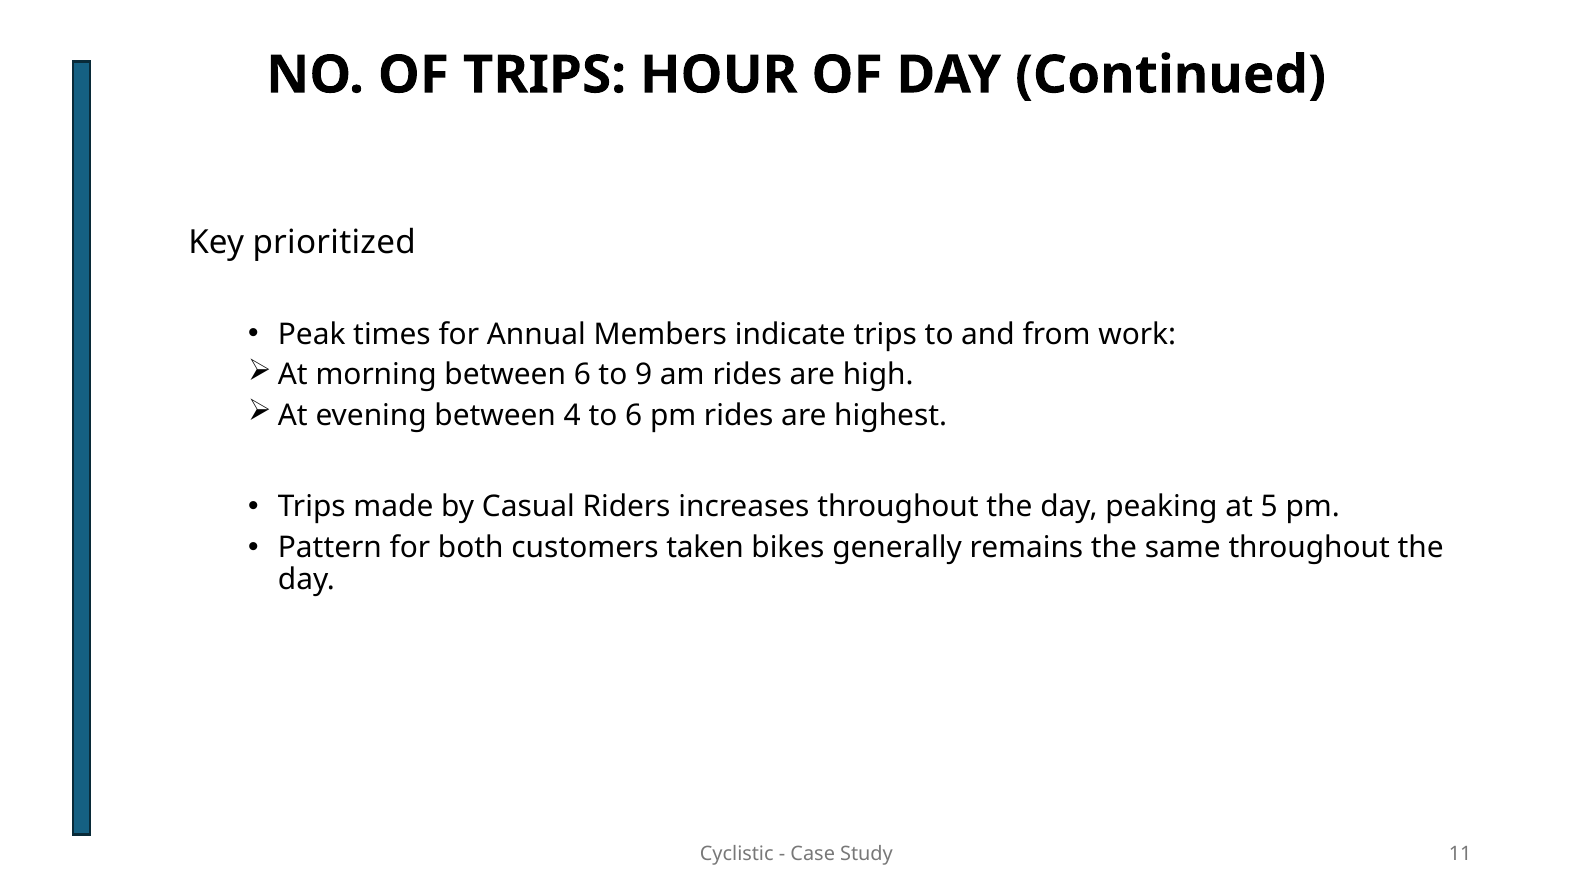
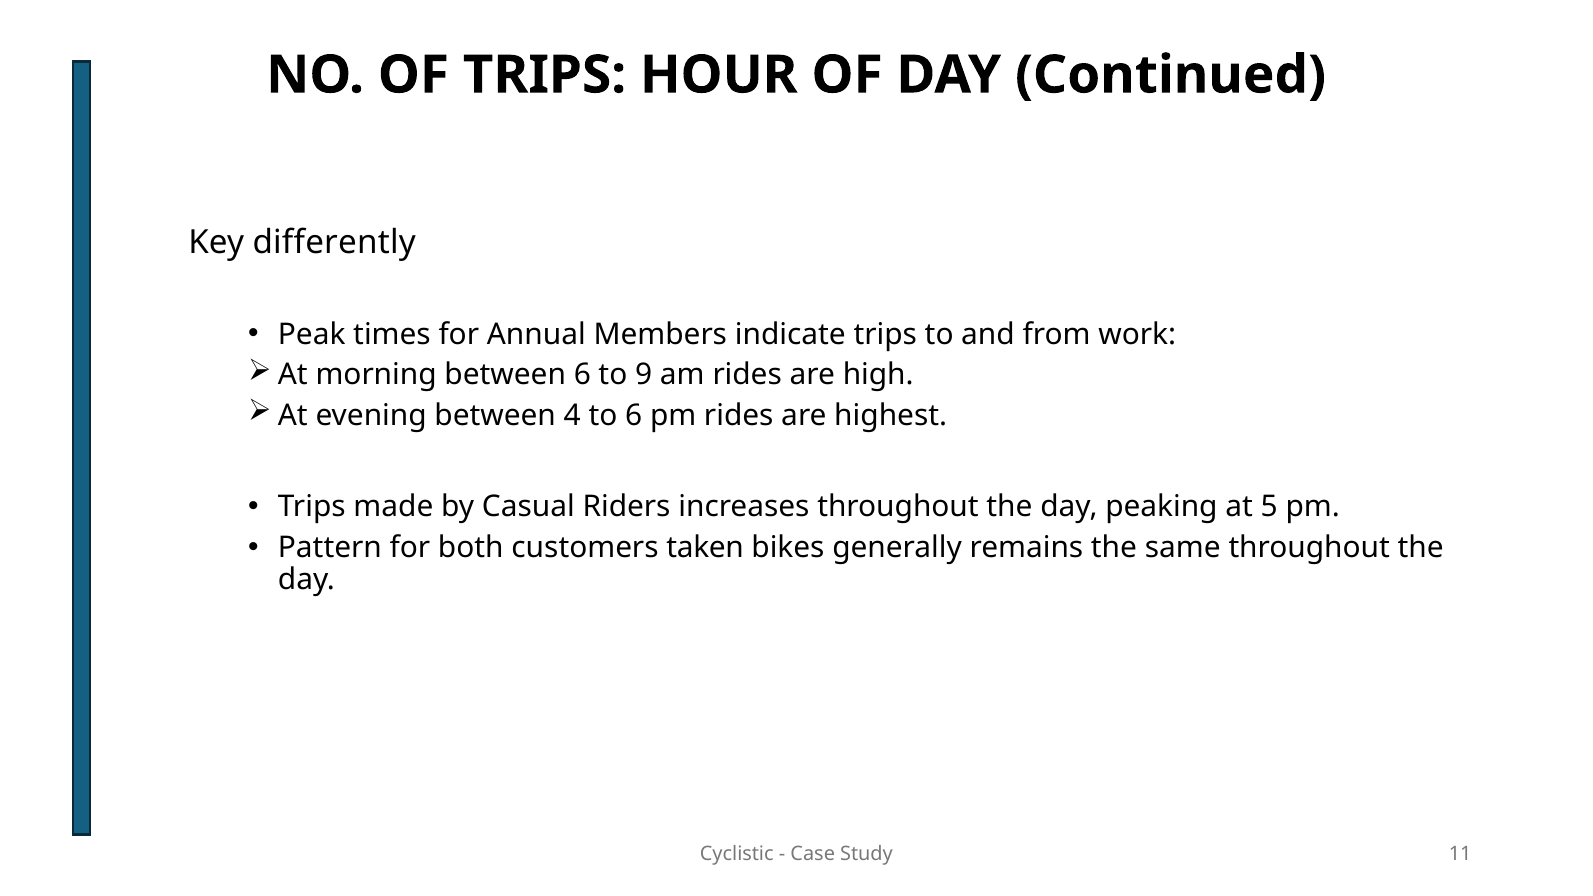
prioritized: prioritized -> differently (334, 243)
